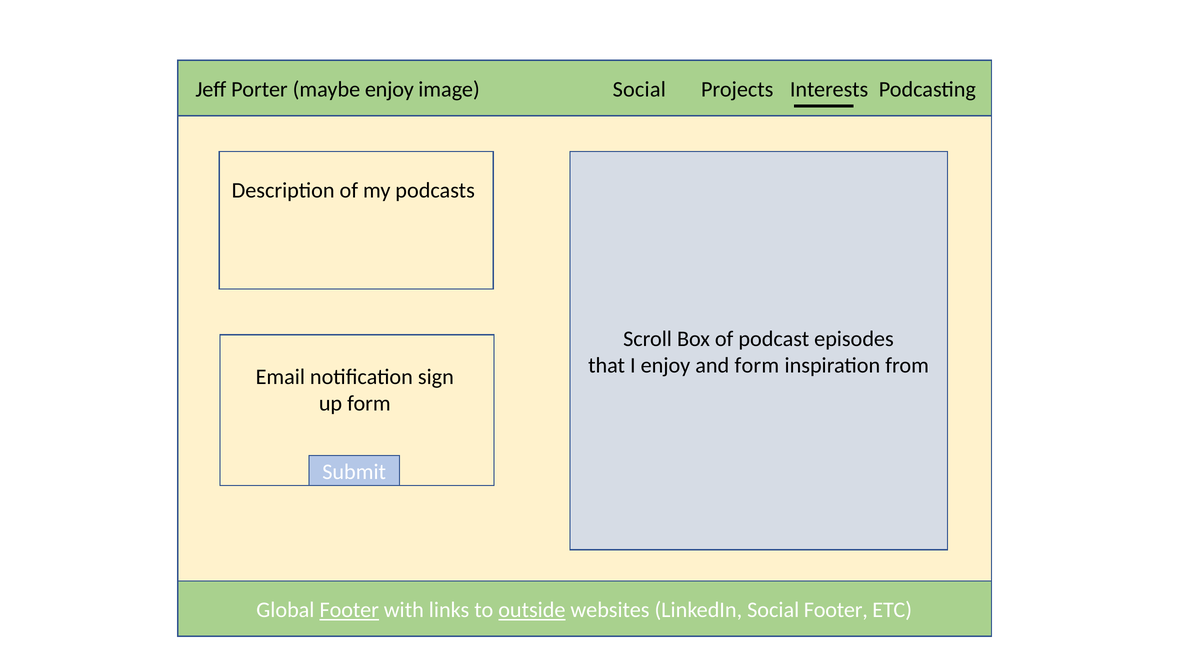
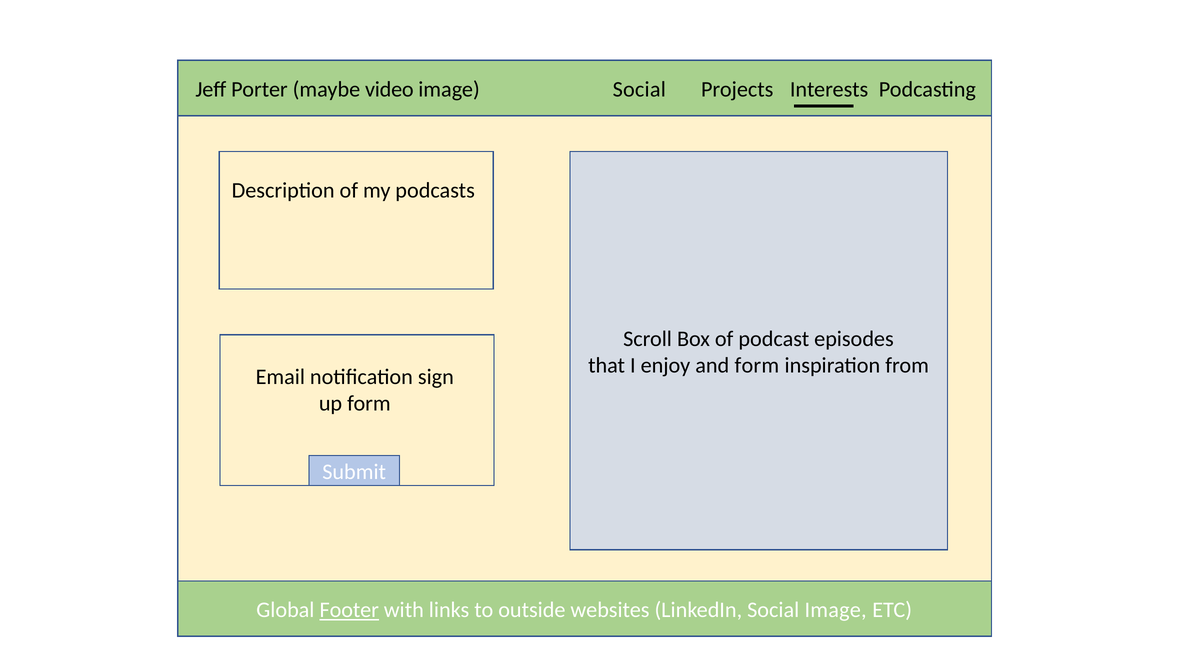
maybe enjoy: enjoy -> video (389, 89)
outside underline: present -> none (532, 611)
Social Footer: Footer -> Image (836, 611)
